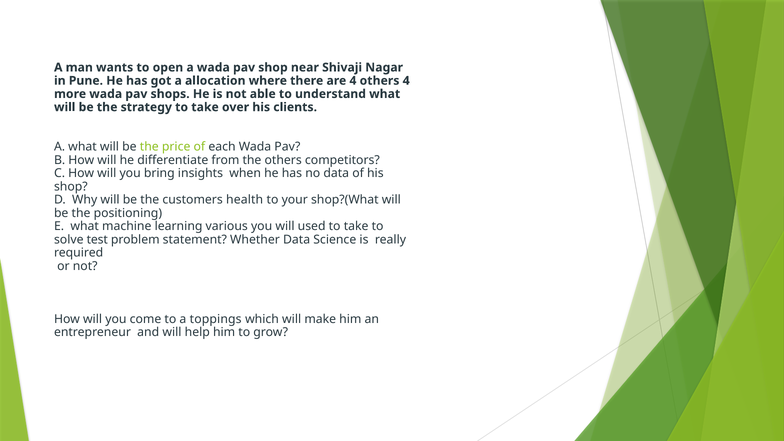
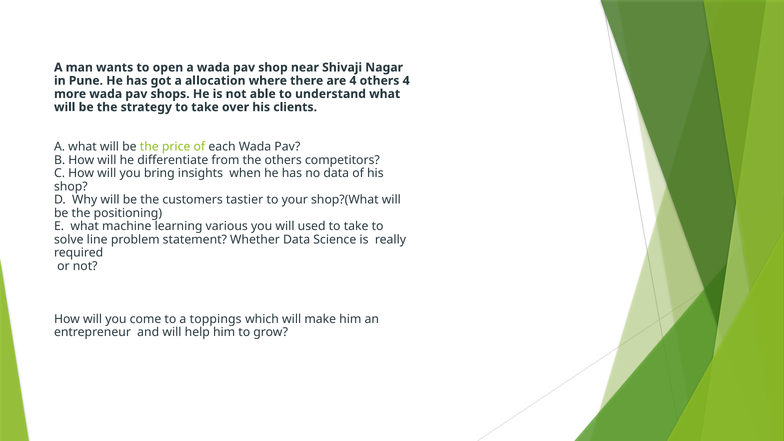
health: health -> tastier (245, 200)
test: test -> line (97, 240)
